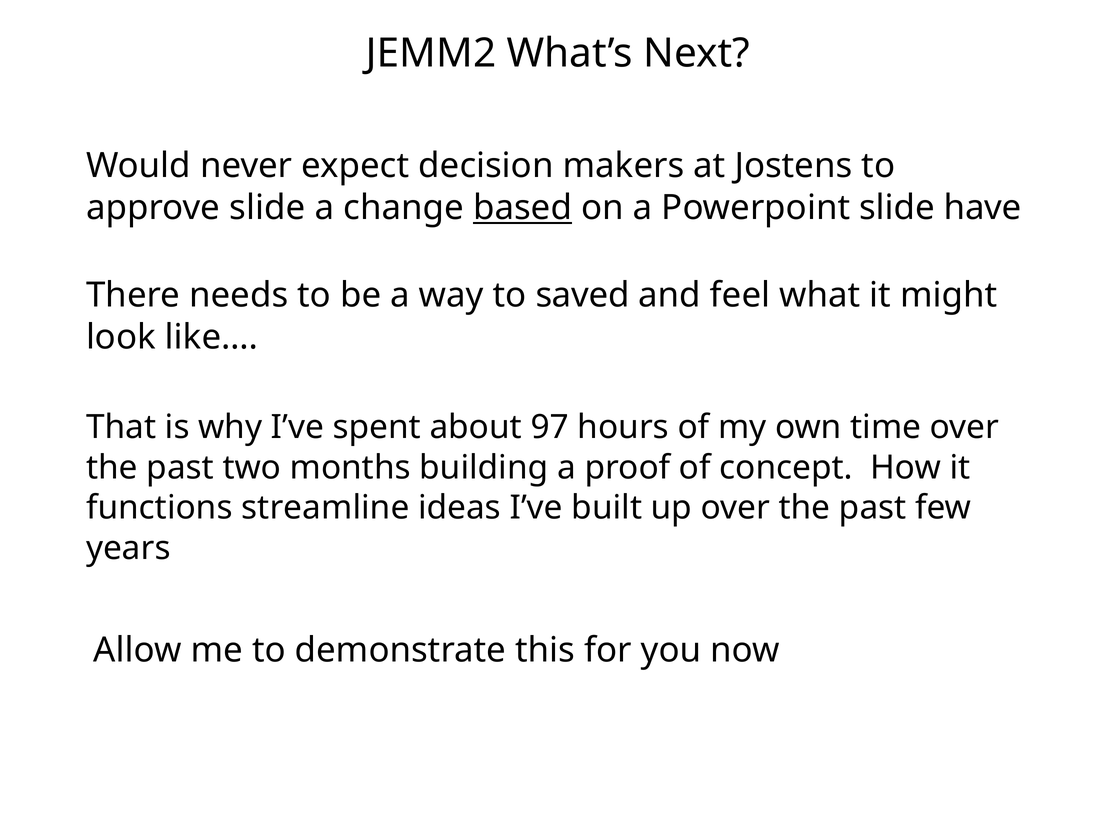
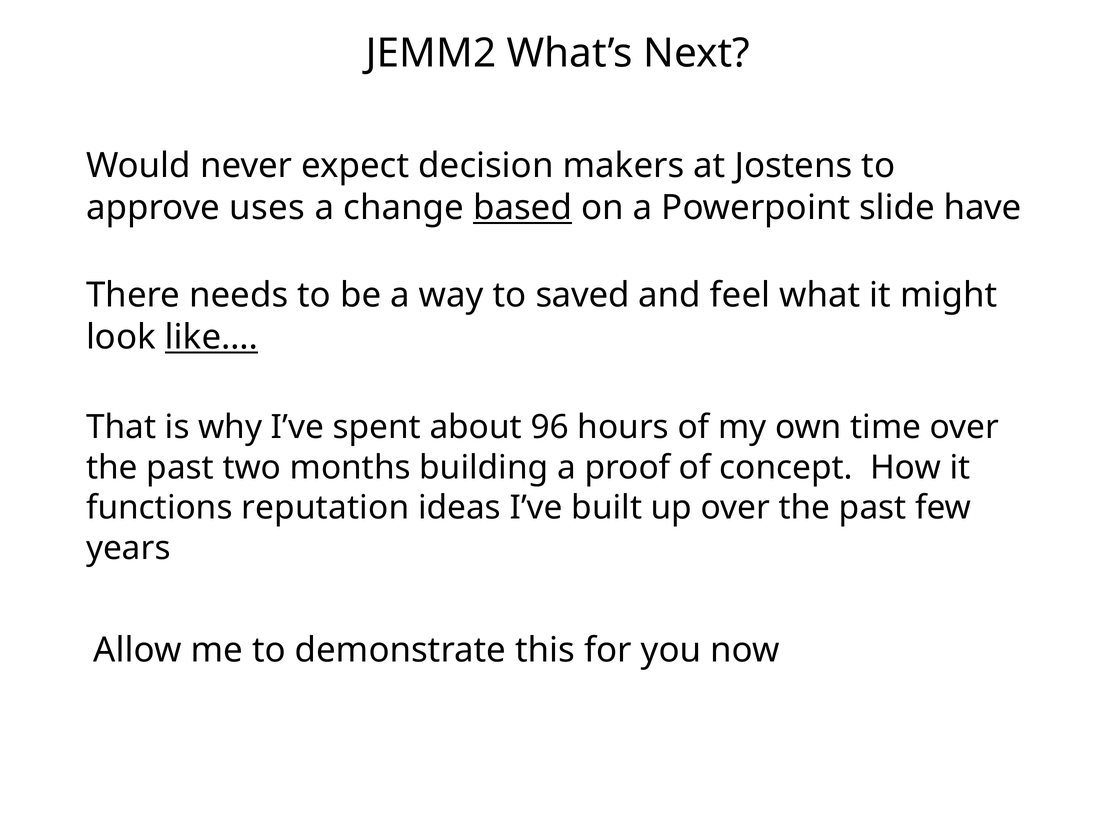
approve slide: slide -> uses (267, 208)
like… underline: none -> present (212, 337)
97: 97 -> 96 (550, 427)
streamline: streamline -> reputation (325, 508)
